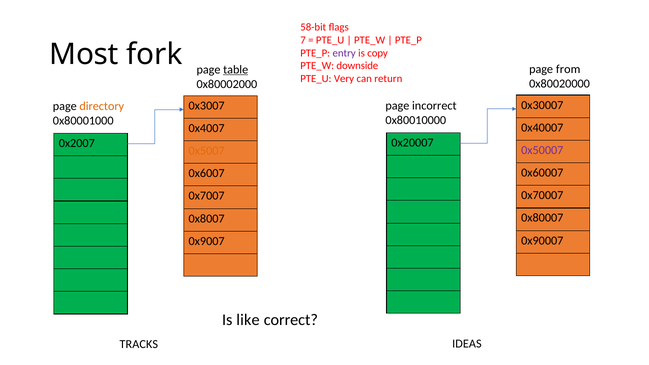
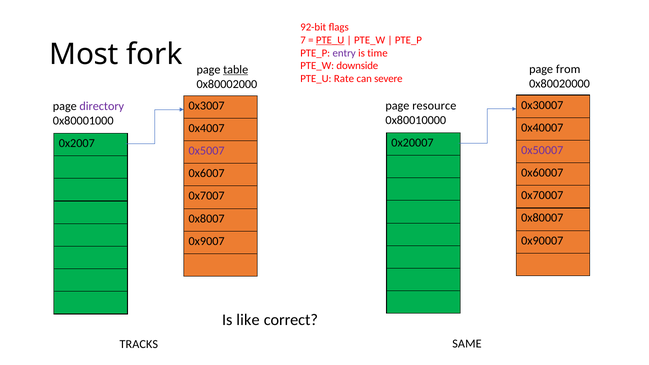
58-bit: 58-bit -> 92-bit (313, 27)
PTE_U underline: none -> present (330, 40)
copy: copy -> time (377, 53)
Very: Very -> Rate (344, 79)
return: return -> severe (388, 79)
incorrect: incorrect -> resource (434, 106)
directory colour: orange -> purple (102, 106)
0x5007 colour: orange -> purple (207, 151)
IDEAS: IDEAS -> SAME (467, 344)
